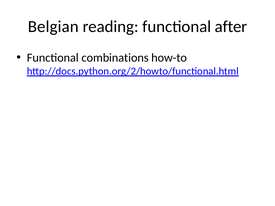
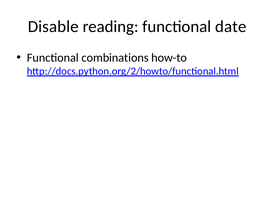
Belgian: Belgian -> Disable (53, 27)
after: after -> date (231, 27)
